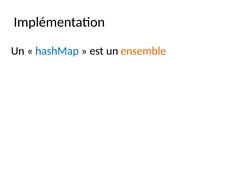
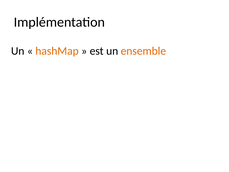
hashMap colour: blue -> orange (57, 51)
